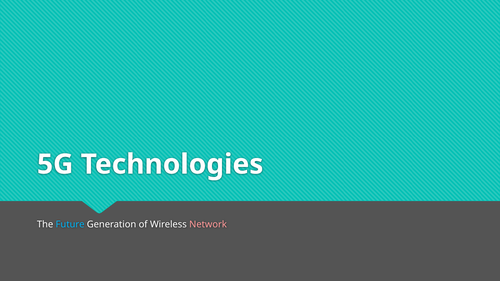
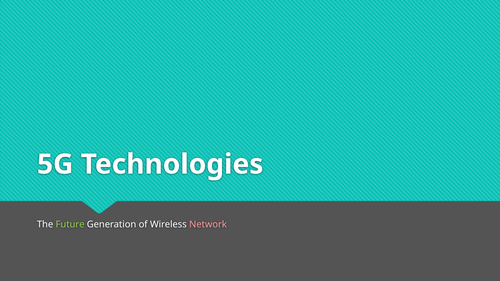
Future colour: light blue -> light green (70, 225)
